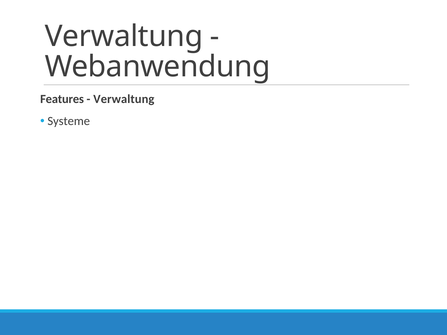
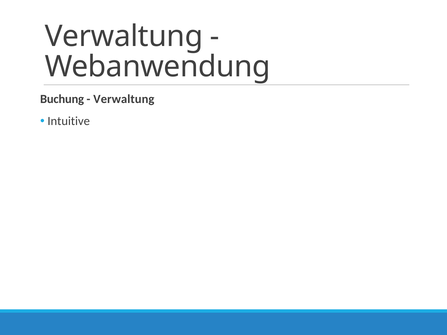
Features: Features -> Buchung (62, 99)
Systeme: Systeme -> Intuitive (69, 121)
